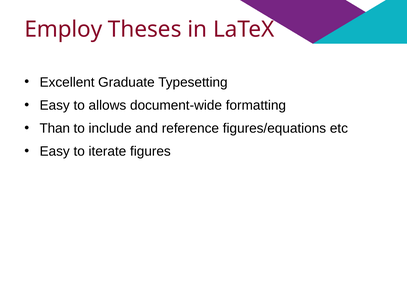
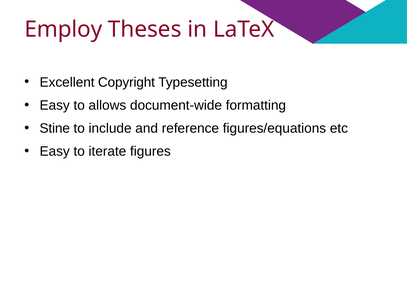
Graduate: Graduate -> Copyright (126, 82)
Than: Than -> Stine (55, 128)
